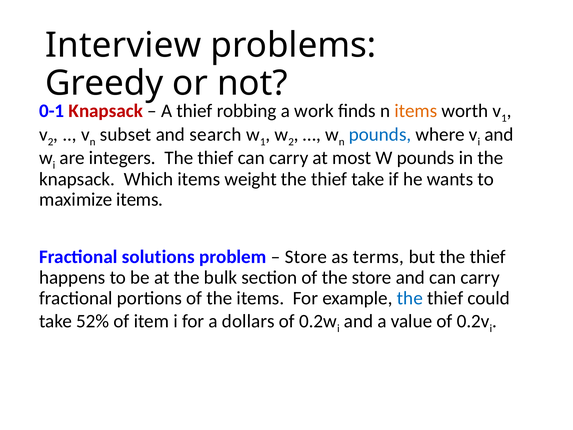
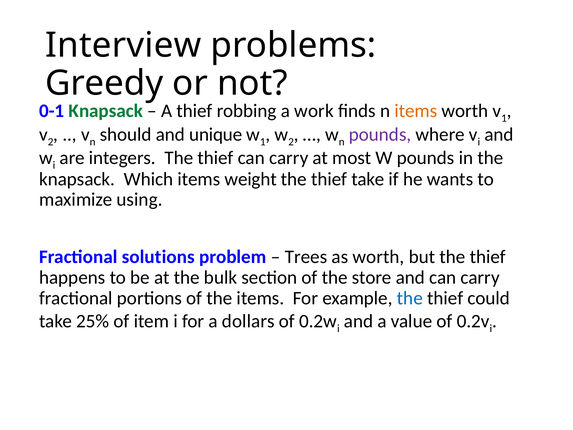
Knapsack colour: red -> green (106, 111)
subset: subset -> should (126, 134)
search: search -> unique (216, 134)
pounds colour: blue -> purple (380, 134)
maximize items: items -> using (140, 200)
Store: Store -> Trees (306, 257)
as terms: terms -> worth (378, 257)
52%: 52% -> 25% (93, 321)
